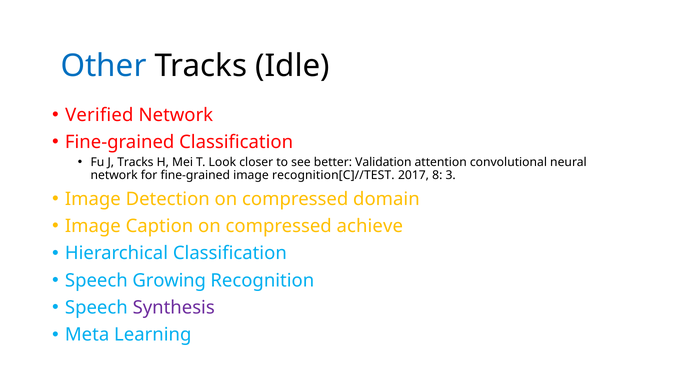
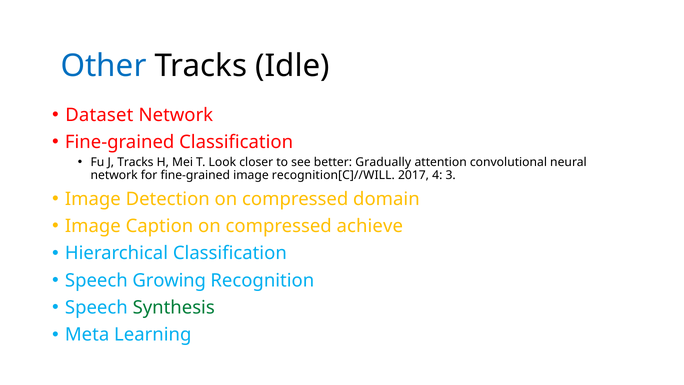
Verified: Verified -> Dataset (99, 115)
Validation: Validation -> Gradually (383, 162)
recognition[C]//TEST: recognition[C]//TEST -> recognition[C]//WILL (333, 175)
8: 8 -> 4 (437, 175)
Synthesis colour: purple -> green (174, 307)
